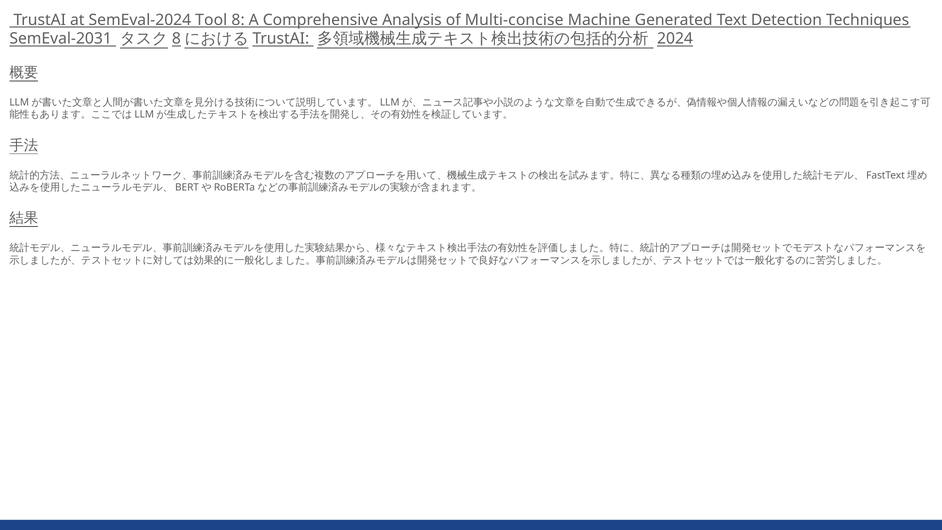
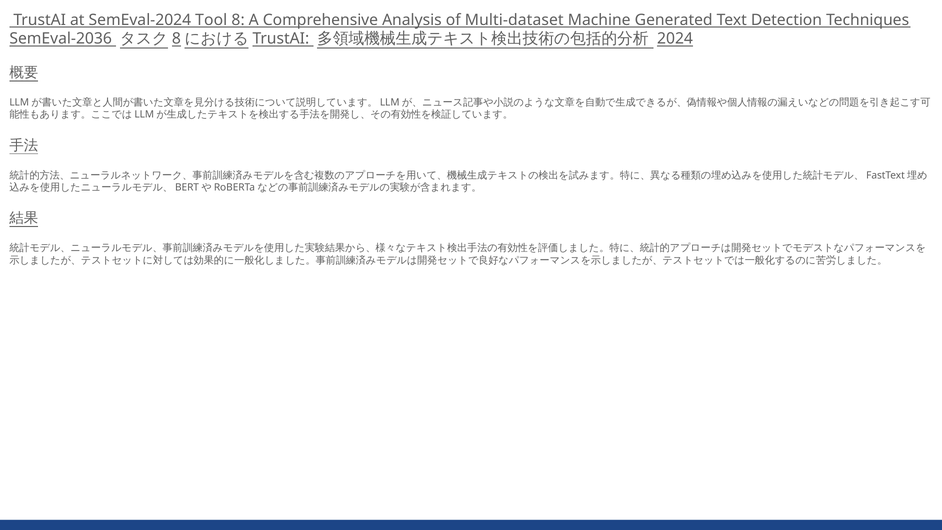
Multi-concise: Multi-concise -> Multi-dataset (514, 20)
SemEval-2031: SemEval-2031 -> SemEval-2036 (61, 39)
